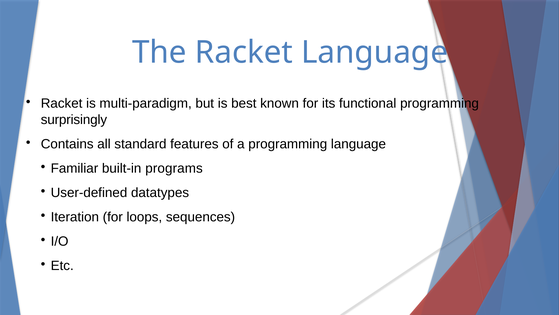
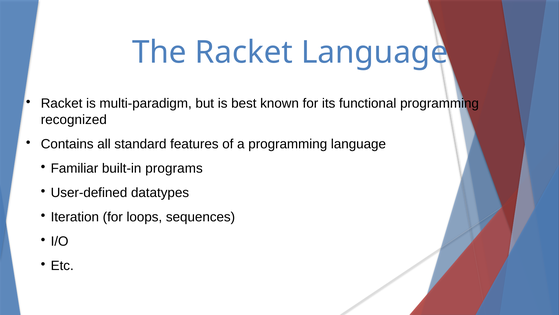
surprisingly: surprisingly -> recognized (74, 119)
